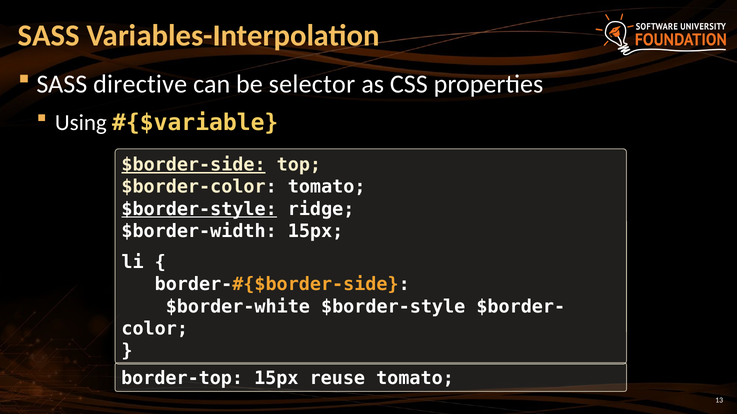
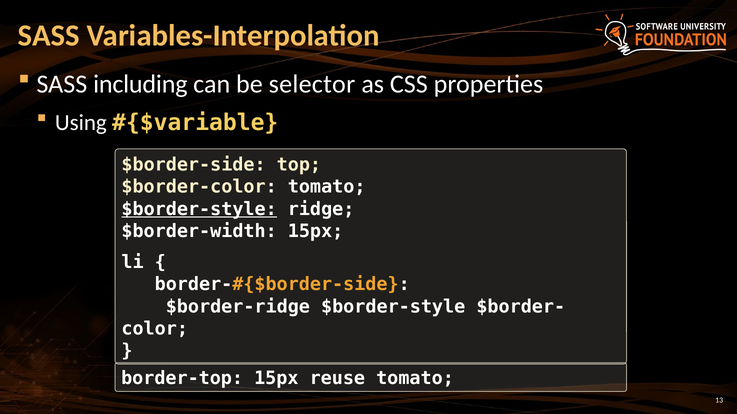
directive: directive -> including (140, 84)
$border-side underline: present -> none (194, 165)
$border-white: $border-white -> $border-ridge (238, 307)
